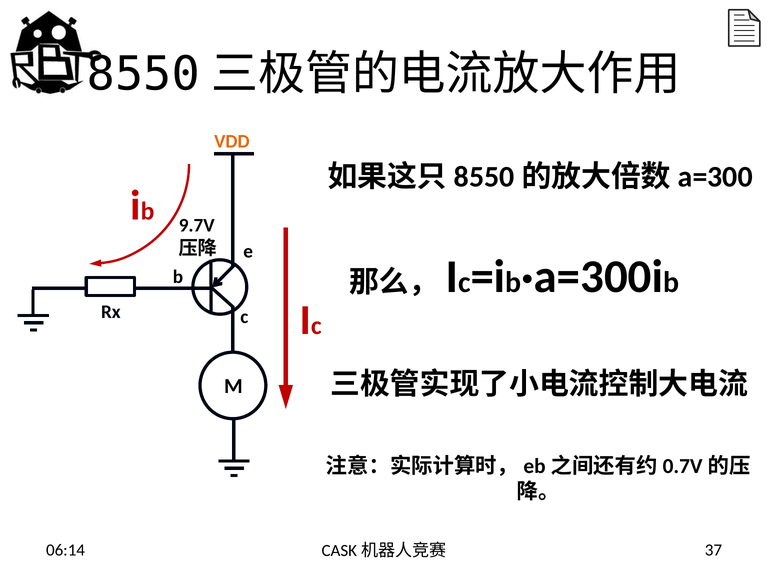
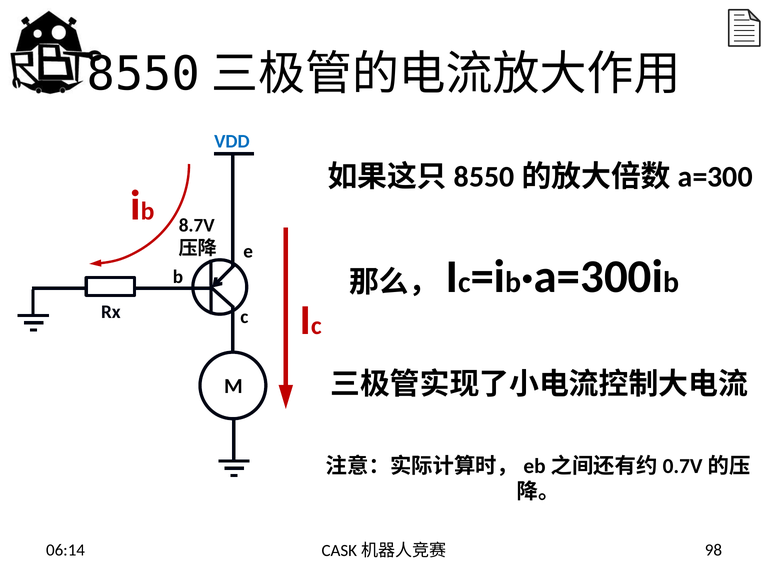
VDD colour: orange -> blue (232, 141)
9.7V: 9.7V -> 8.7V (197, 226)
37: 37 -> 98 (713, 550)
